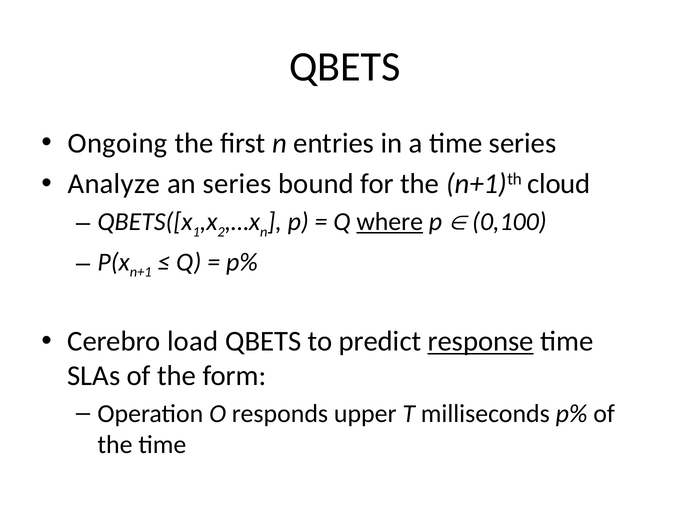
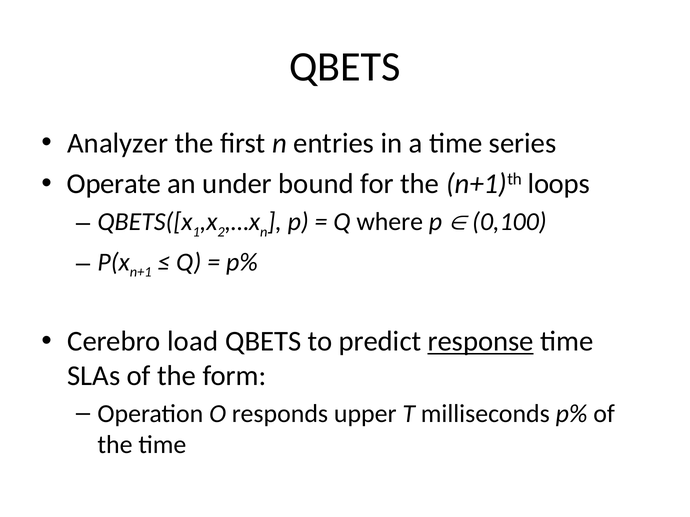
Ongoing: Ongoing -> Analyzer (118, 143)
Analyze: Analyze -> Operate (114, 184)
an series: series -> under (237, 184)
cloud: cloud -> loops (559, 184)
where underline: present -> none (390, 222)
